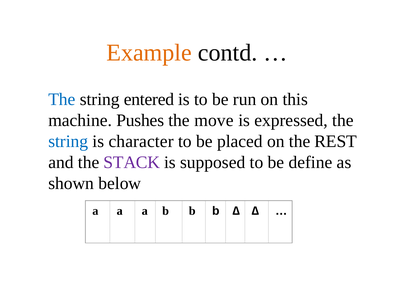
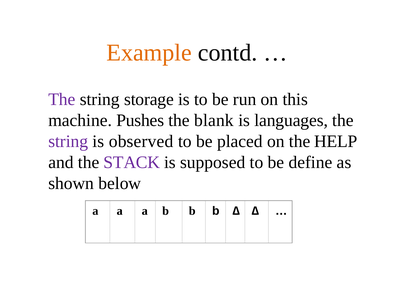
The colour: blue -> purple (62, 99)
entered: entered -> storage (149, 99)
move: move -> blank (214, 120)
expressed: expressed -> languages (291, 120)
string colour: blue -> purple (68, 141)
character: character -> observed (141, 141)
REST: REST -> HELP (336, 141)
